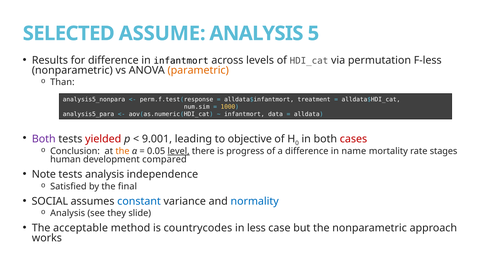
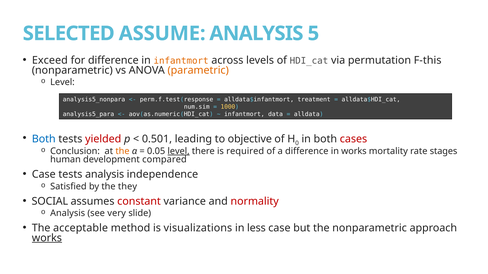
Results: Results -> Exceed (50, 61)
infantmort colour: black -> orange (181, 61)
F-less: F-less -> F-this (428, 61)
Than: Than -> Level (62, 82)
Both colour: purple -> blue (44, 139)
9.001: 9.001 -> 0.501 (157, 139)
progress: progress -> required (245, 151)
in name: name -> works (354, 151)
Note: Note -> Case (44, 175)
final: final -> they (127, 187)
constant colour: blue -> red (139, 202)
normality colour: blue -> red (255, 202)
they: they -> very (117, 214)
countrycodes: countrycodes -> visualizations (198, 229)
works underline: none -> present (47, 238)
